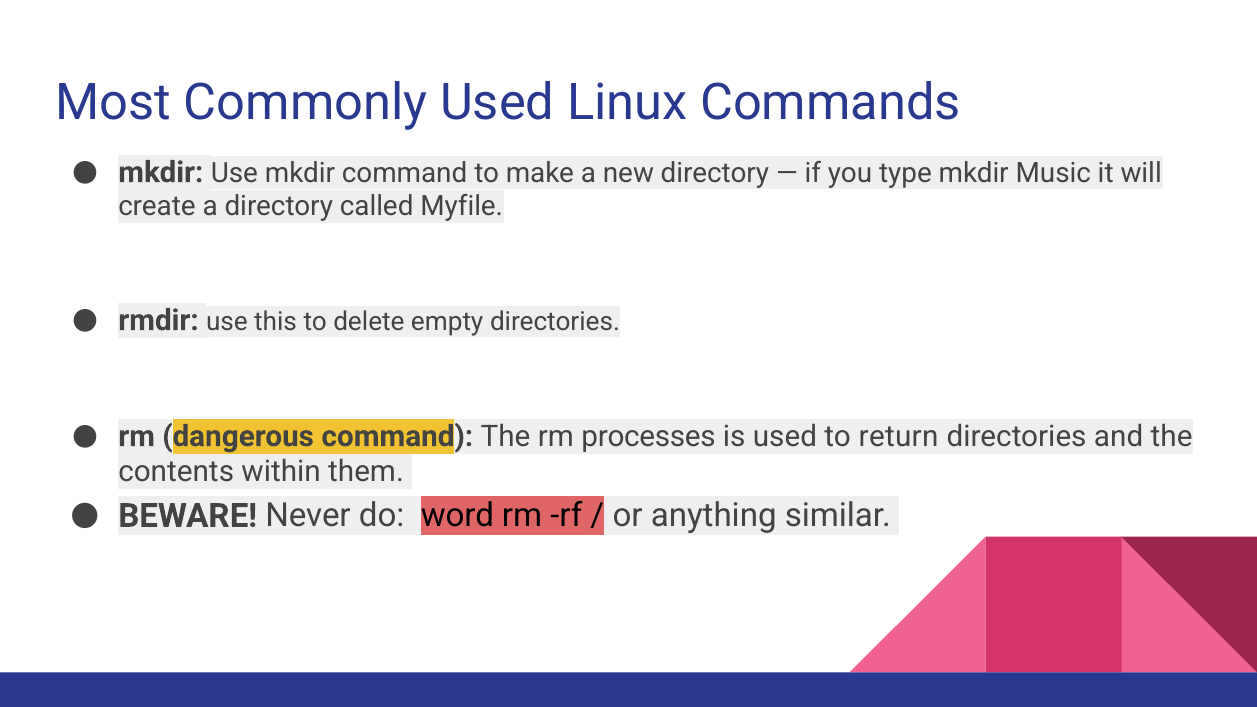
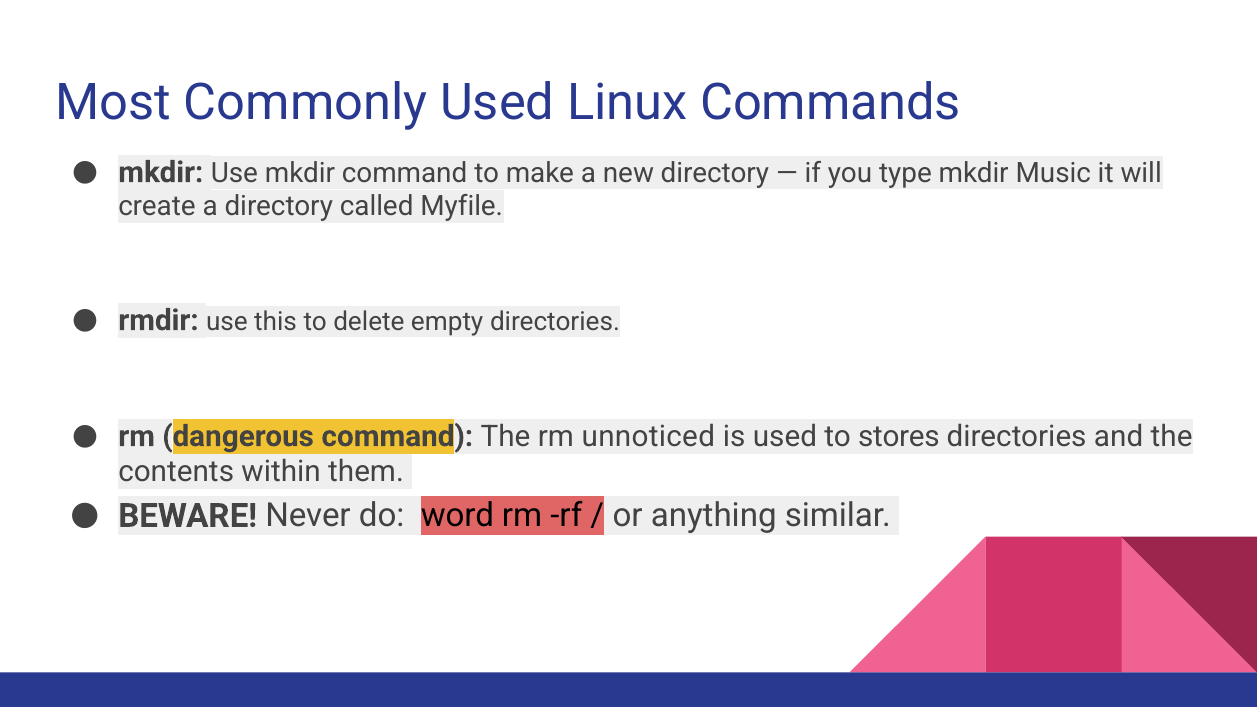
processes: processes -> unnoticed (648, 436)
return: return -> stores (899, 436)
